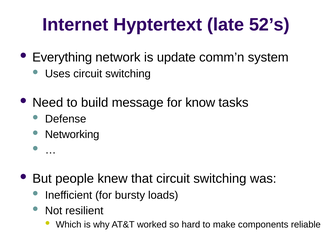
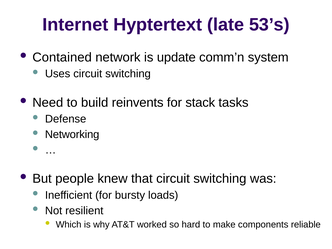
52’s: 52’s -> 53’s (269, 25)
Everything: Everything -> Contained (62, 57)
message: message -> reinvents (138, 103)
know: know -> stack (200, 103)
